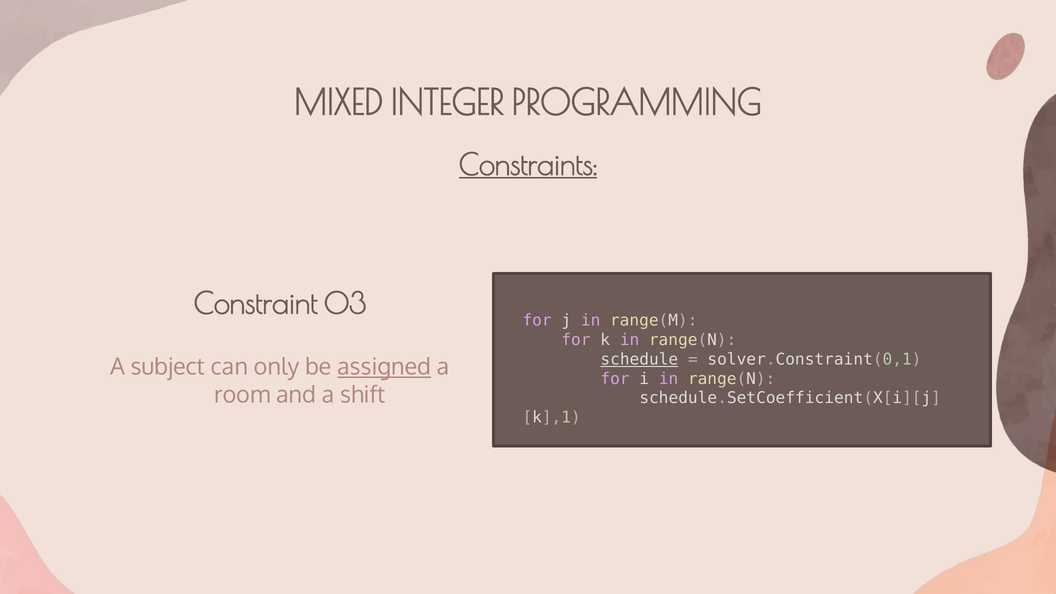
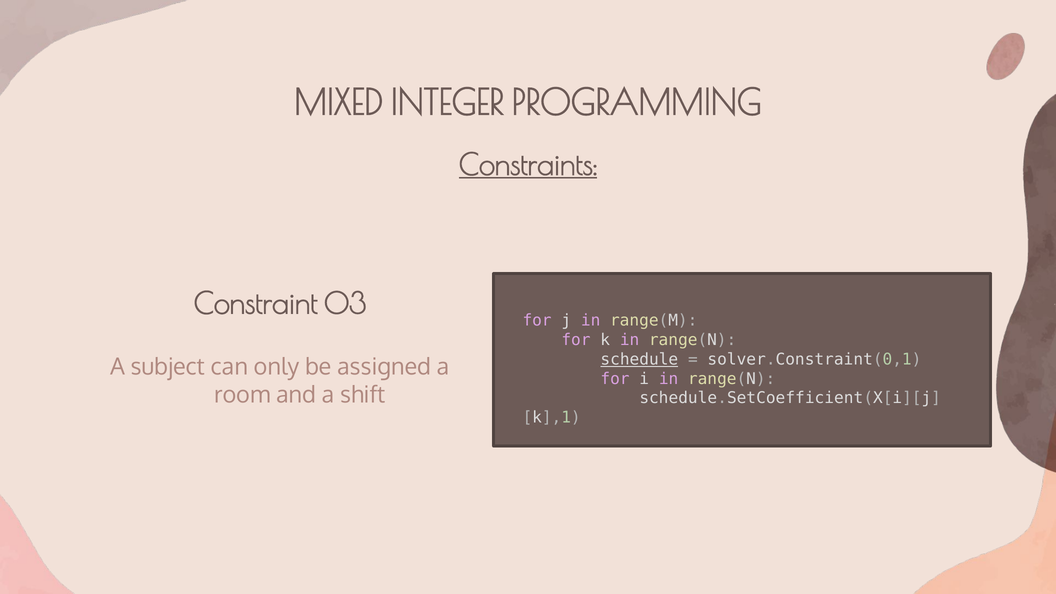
assigned underline: present -> none (384, 367)
